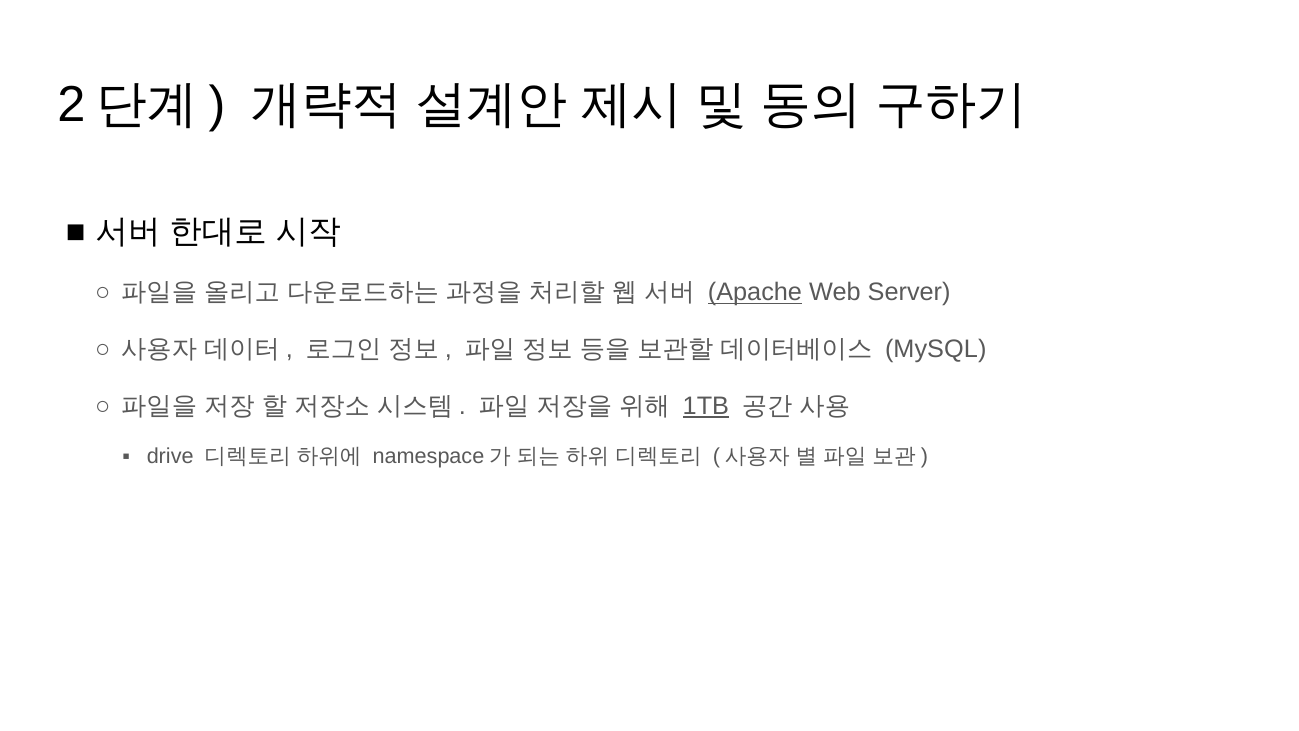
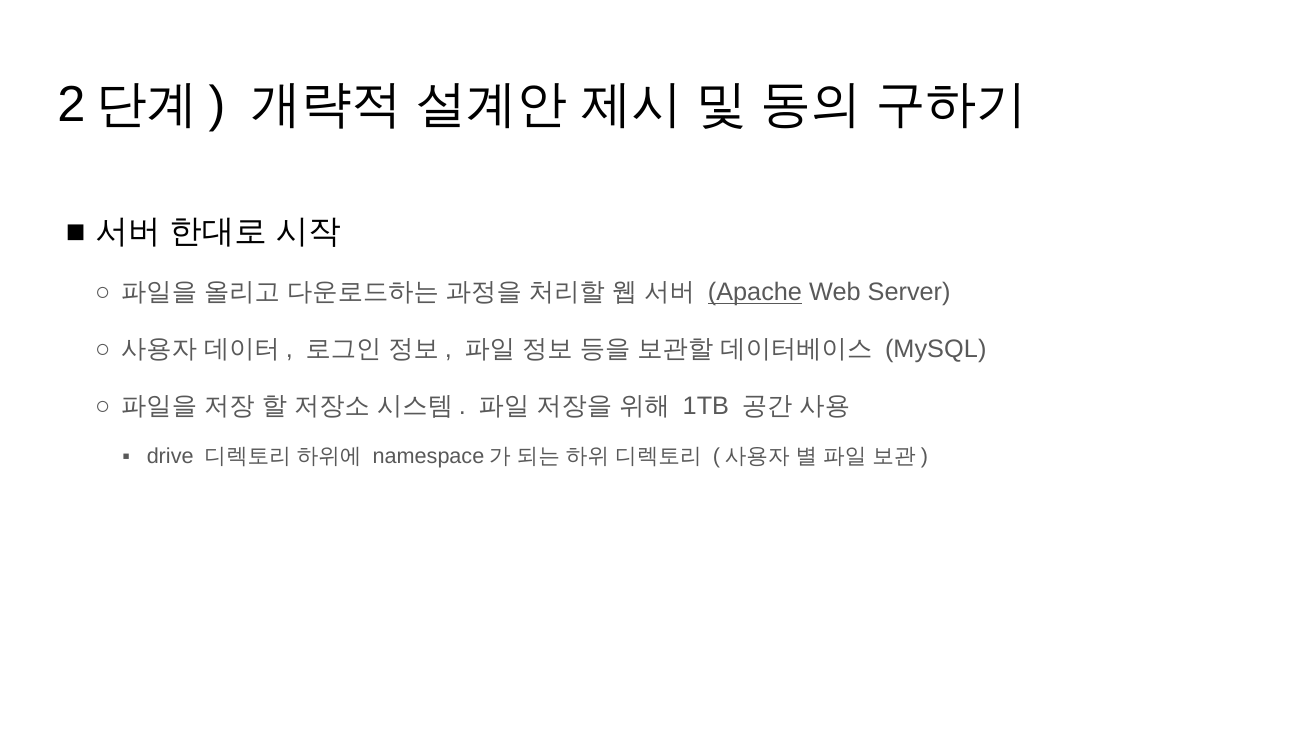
1TB underline: present -> none (706, 406)
